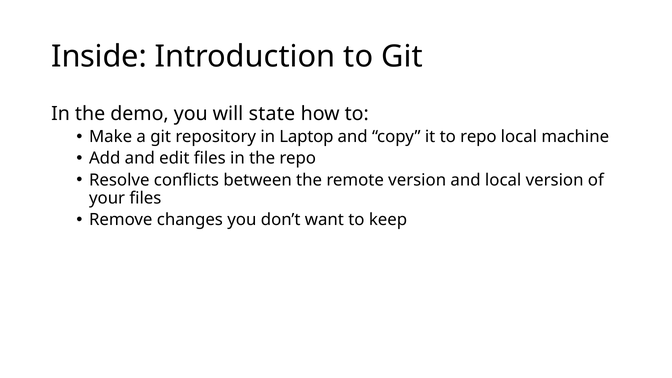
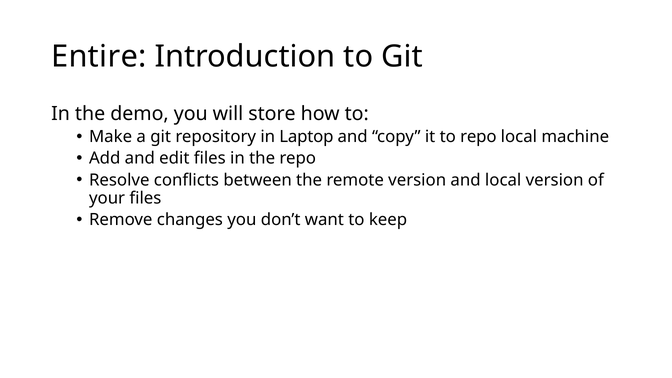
Inside: Inside -> Entire (99, 56)
state: state -> store (272, 114)
